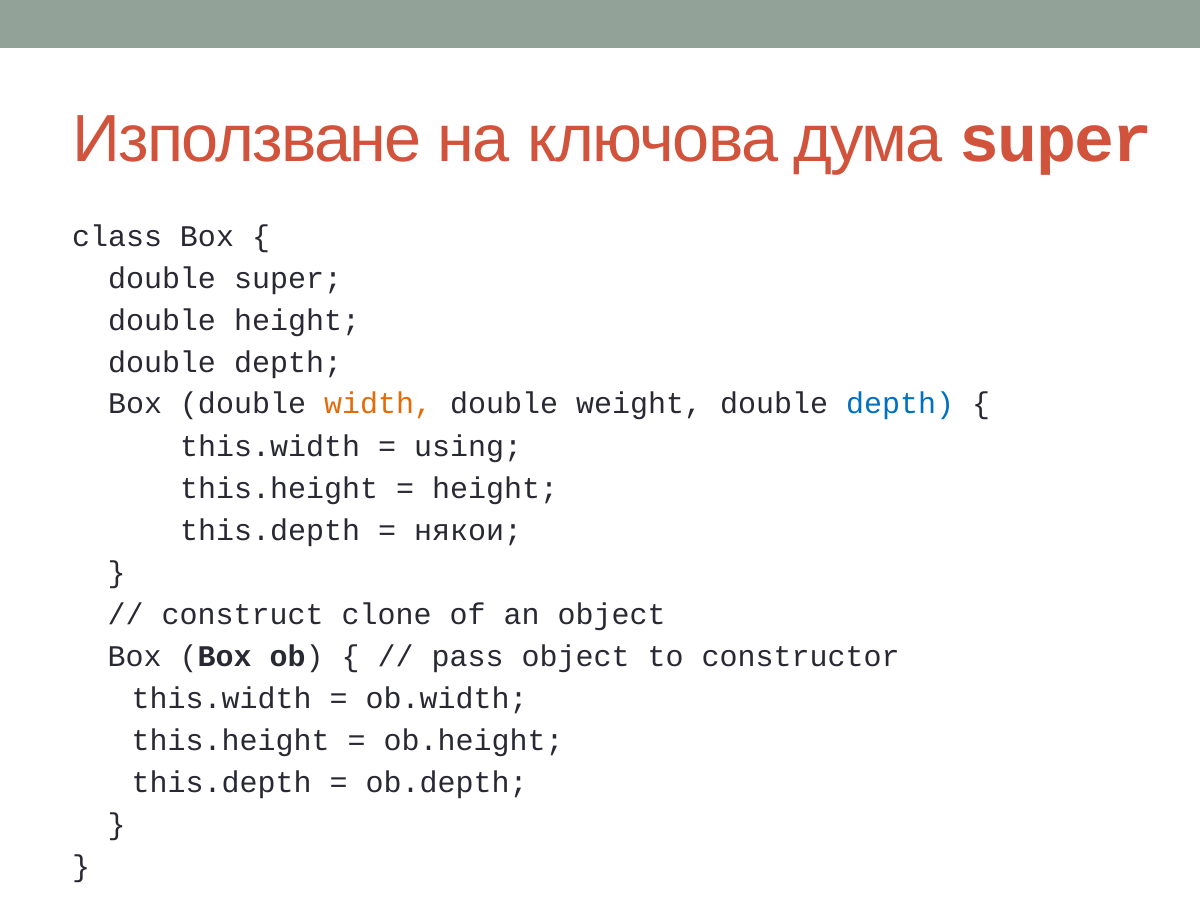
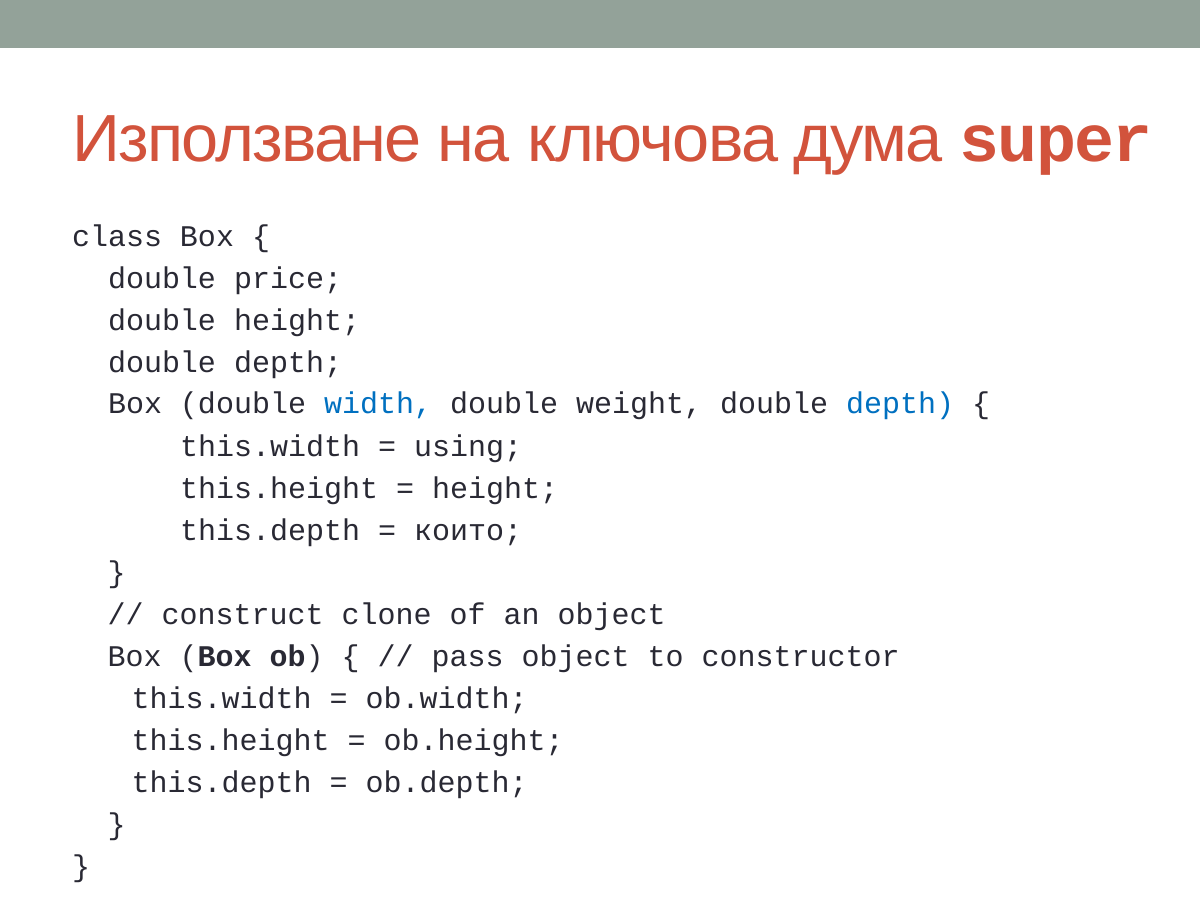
double super: super -> price (288, 278)
width colour: orange -> blue (378, 404)
някои: някои -> които (468, 530)
